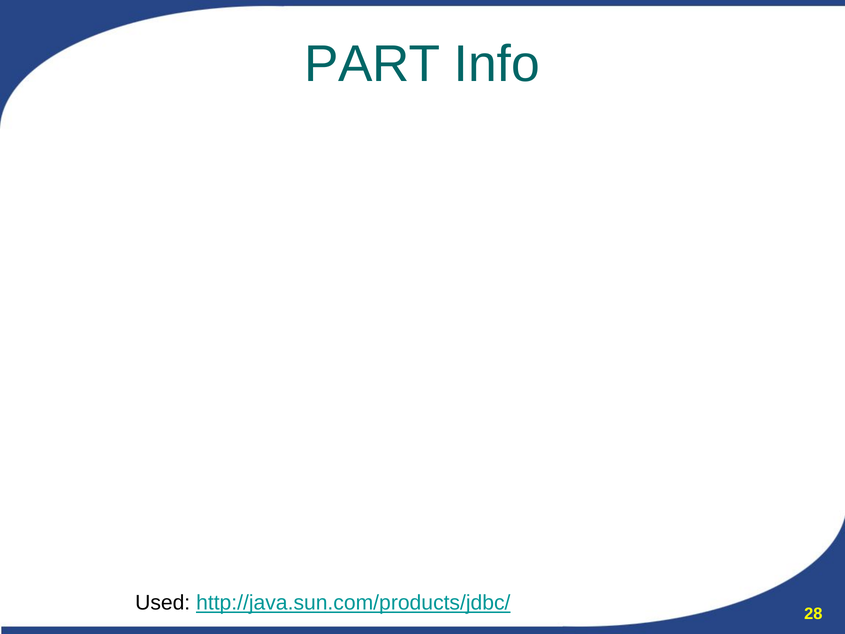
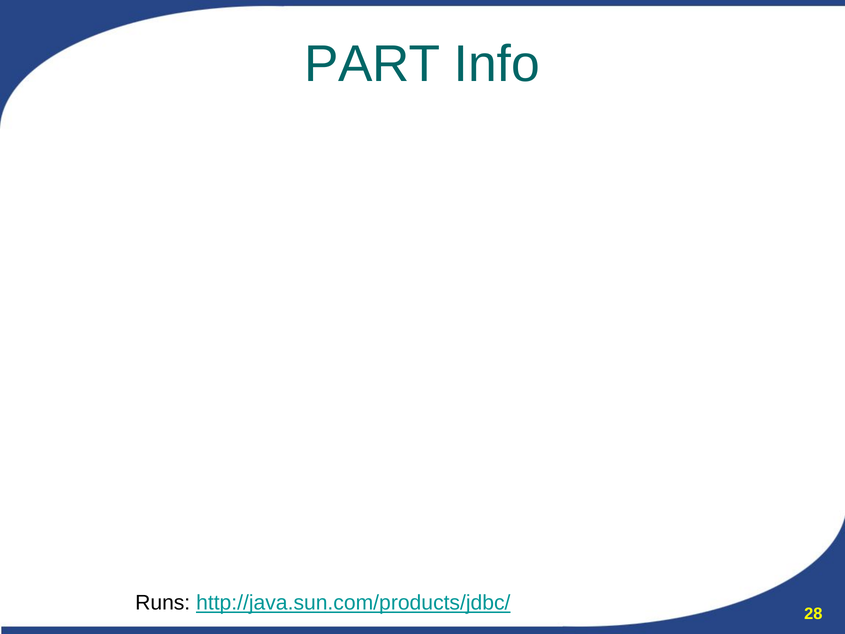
Used: Used -> Runs (163, 603)
